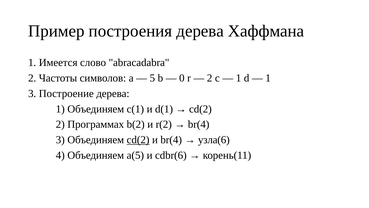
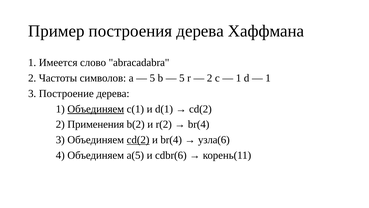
0: 0 -> 5 (182, 78)
Объединяем underline: none -> present (96, 109)
Программах: Программах -> Применения (96, 124)
